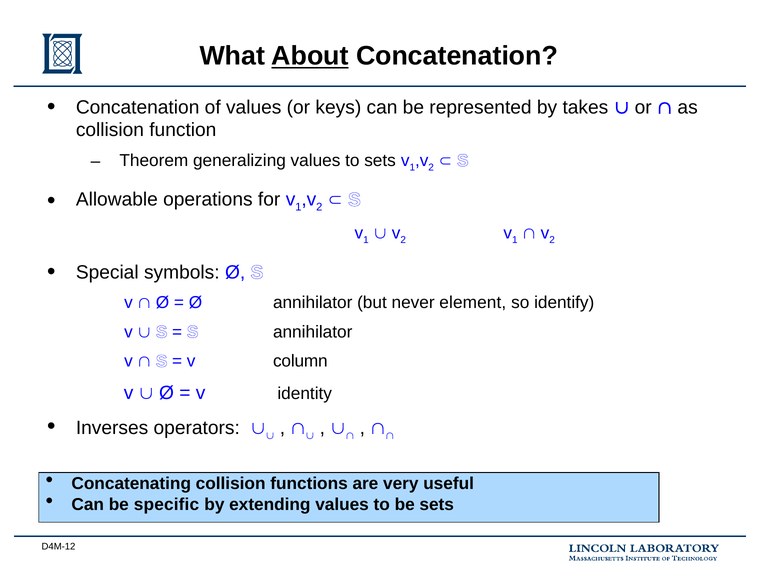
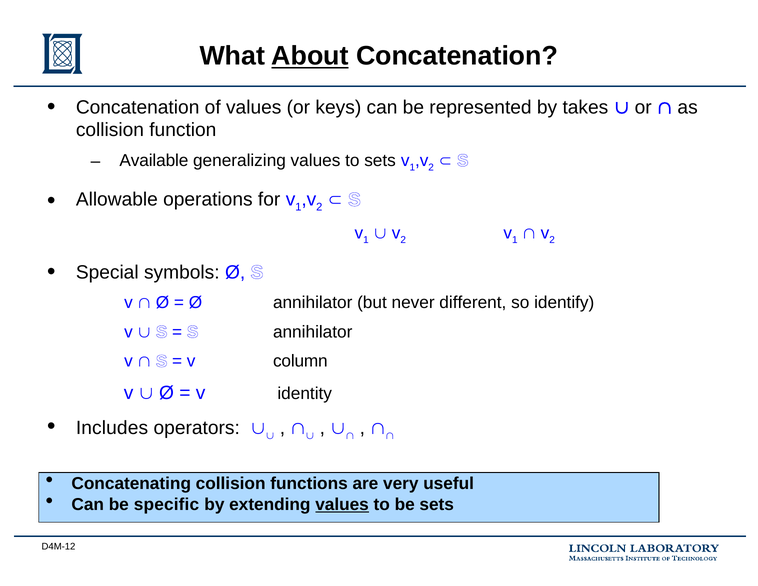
Theorem: Theorem -> Available (154, 160)
element: element -> different (473, 302)
Inverses: Inverses -> Includes (112, 428)
values underline: none -> present (342, 504)
